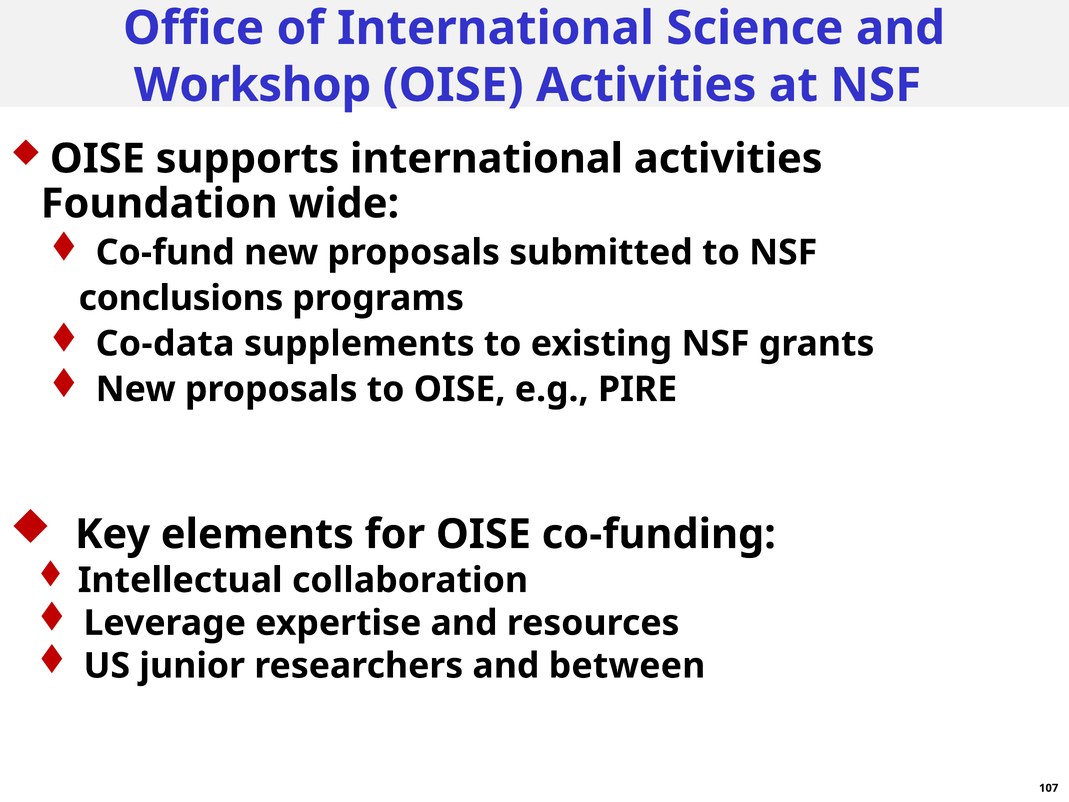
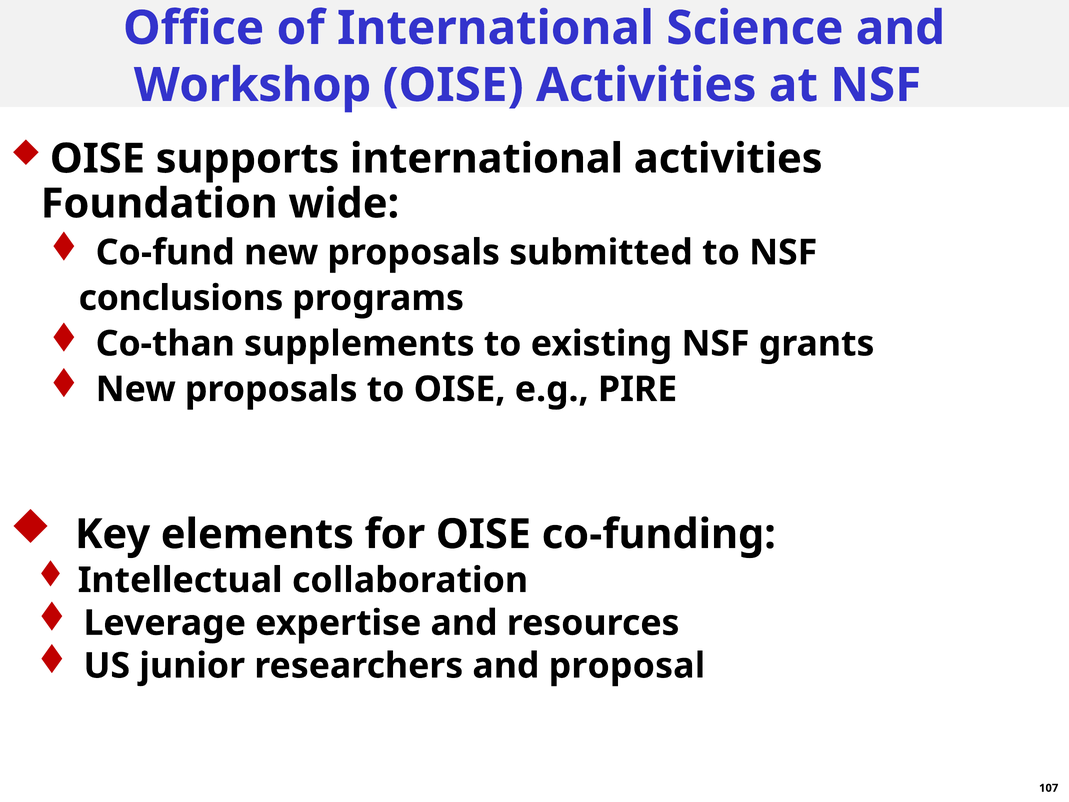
Co-data: Co-data -> Co-than (165, 344)
between: between -> proposal (627, 666)
